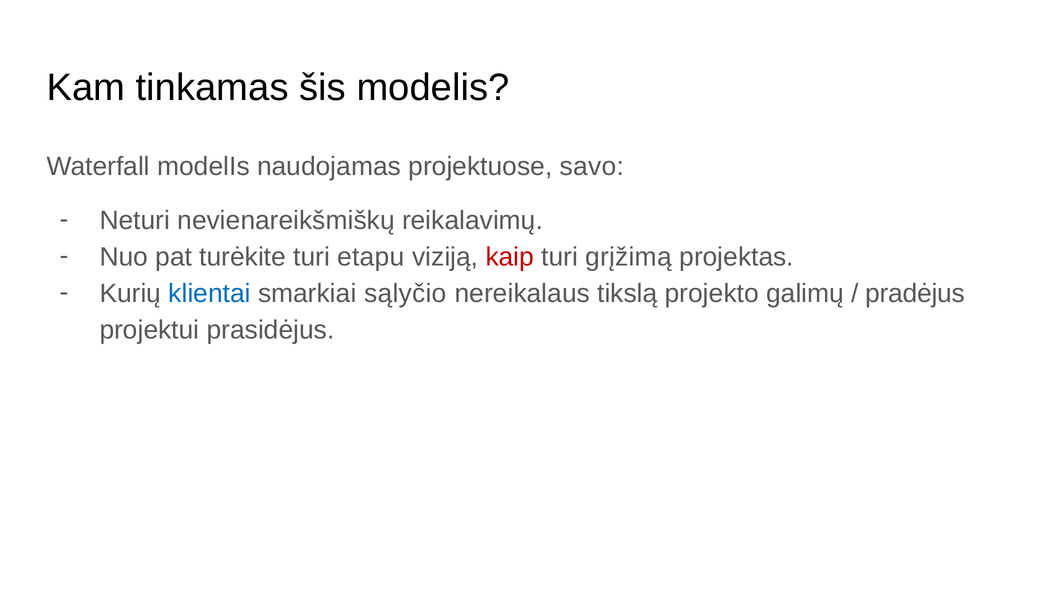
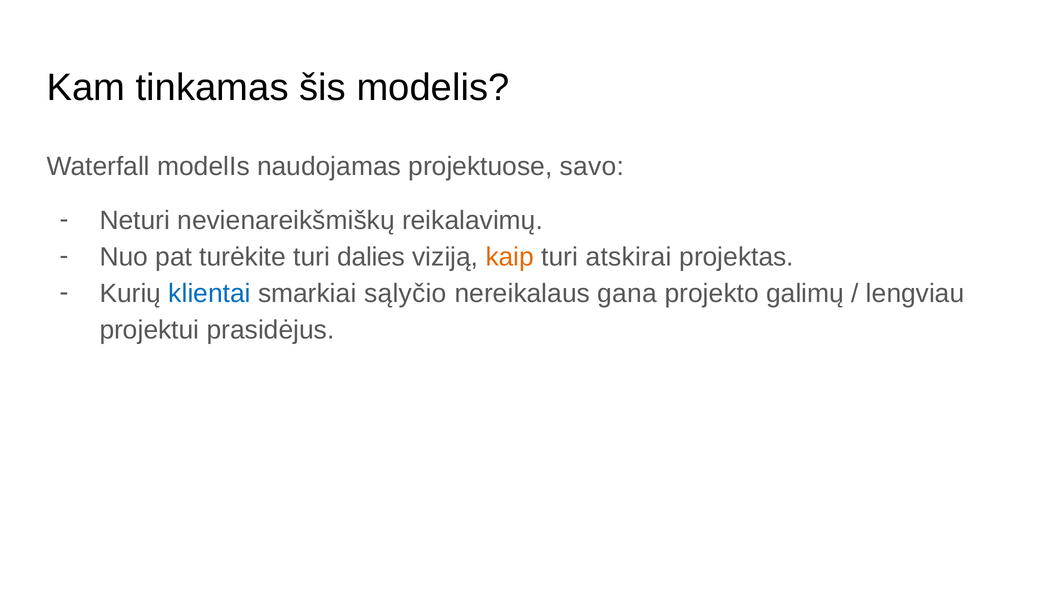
etapu: etapu -> dalies (371, 257)
kaip colour: red -> orange (510, 257)
grįžimą: grįžimą -> atskirai (629, 257)
tikslą: tikslą -> gana (627, 293)
pradėjus: pradėjus -> lengviau (915, 293)
